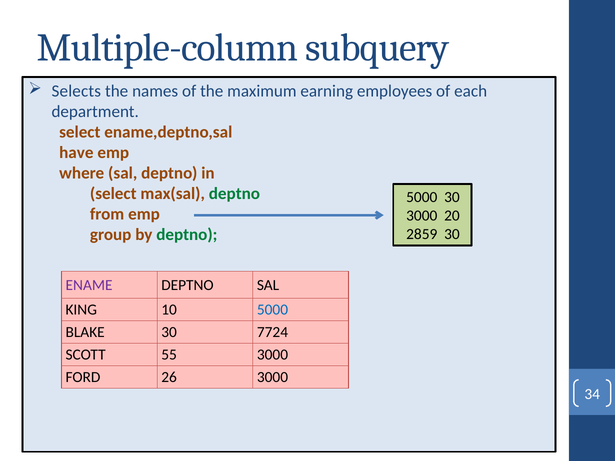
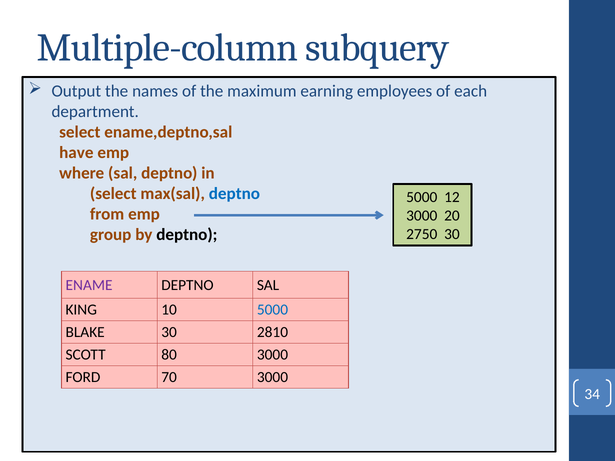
Selects: Selects -> Output (76, 91)
deptno colour: green -> blue (234, 194)
5000 30: 30 -> 12 (452, 198)
deptno colour: green -> black (187, 235)
2859: 2859 -> 2750 (422, 234)
7724: 7724 -> 2810 (272, 332)
55: 55 -> 80 (169, 355)
26: 26 -> 70 (169, 377)
